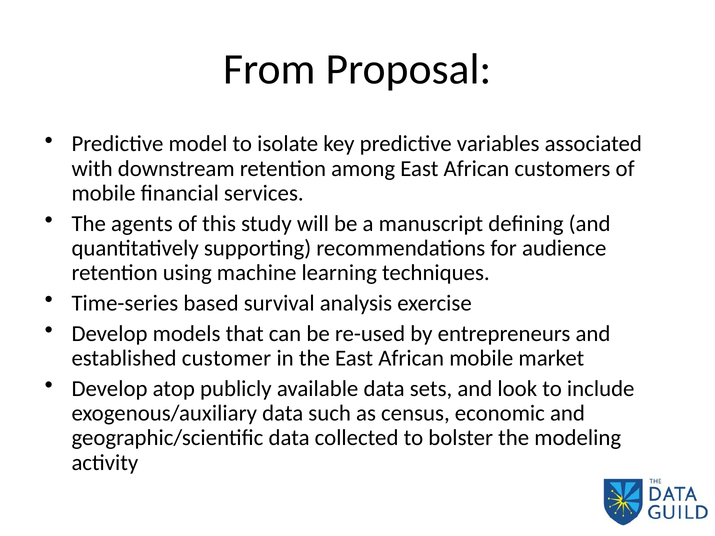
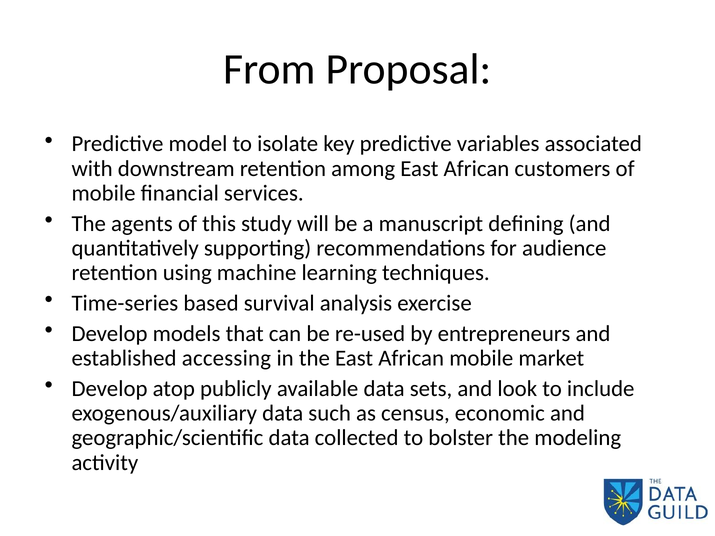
customer: customer -> accessing (226, 358)
